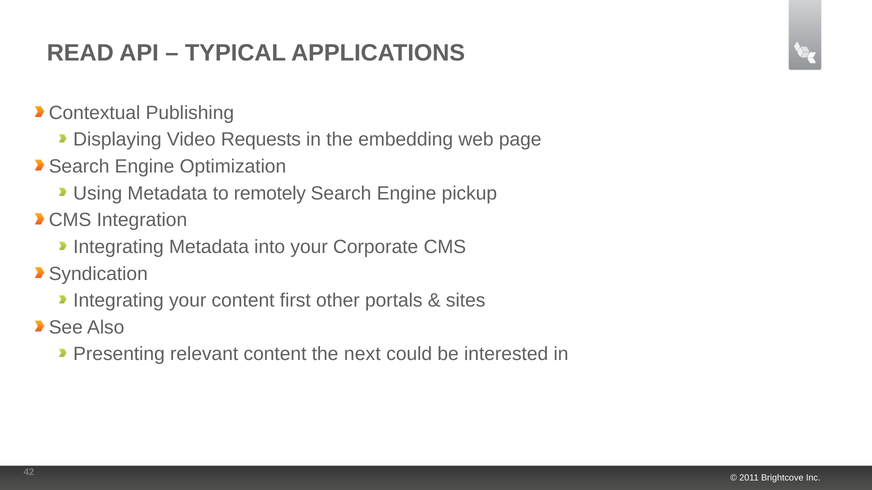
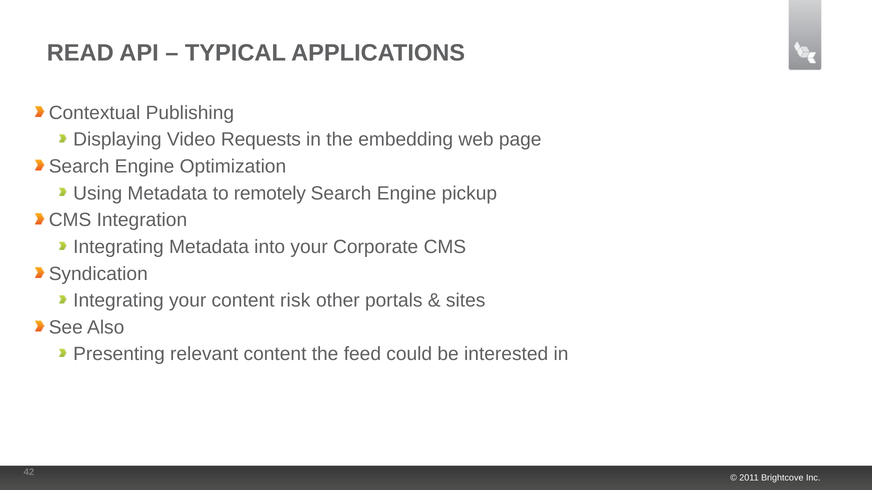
first: first -> risk (295, 301)
next: next -> feed (362, 355)
